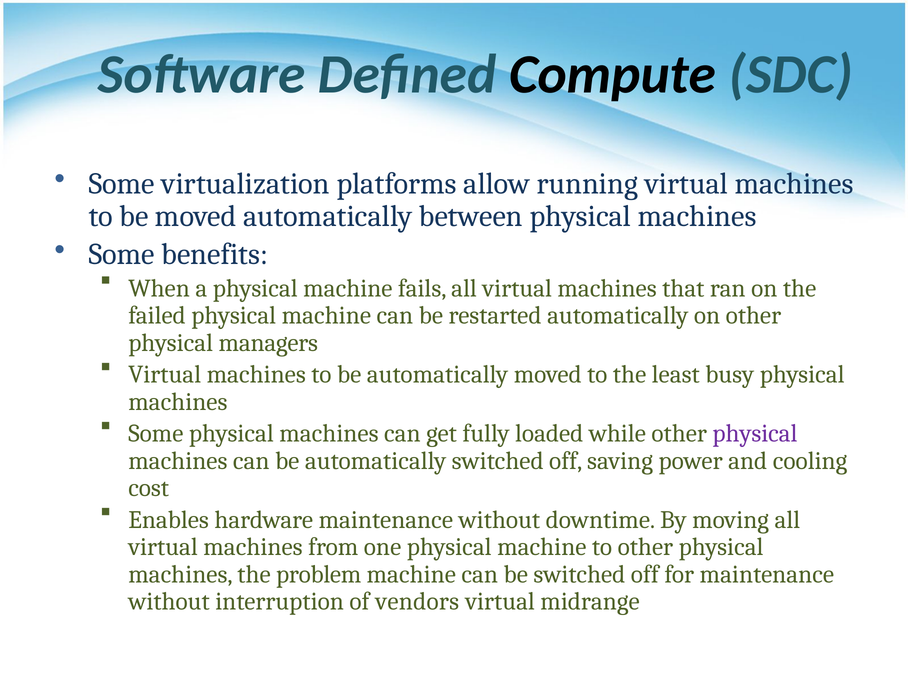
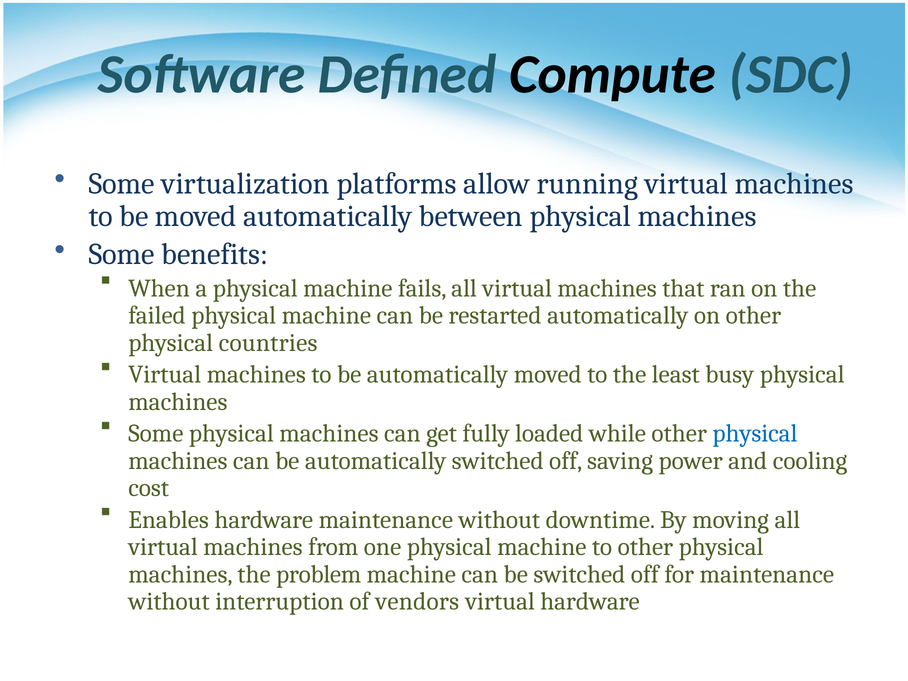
managers: managers -> countries (268, 343)
physical colour: purple -> blue (755, 434)
virtual midrange: midrange -> hardware (590, 601)
